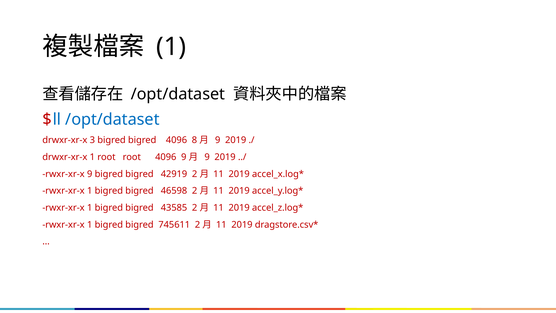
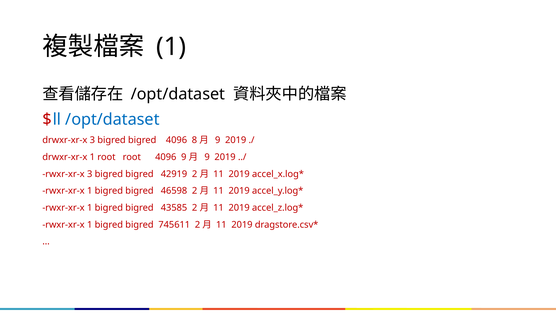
rwxr-xr-x 9: 9 -> 3 (90, 174)
